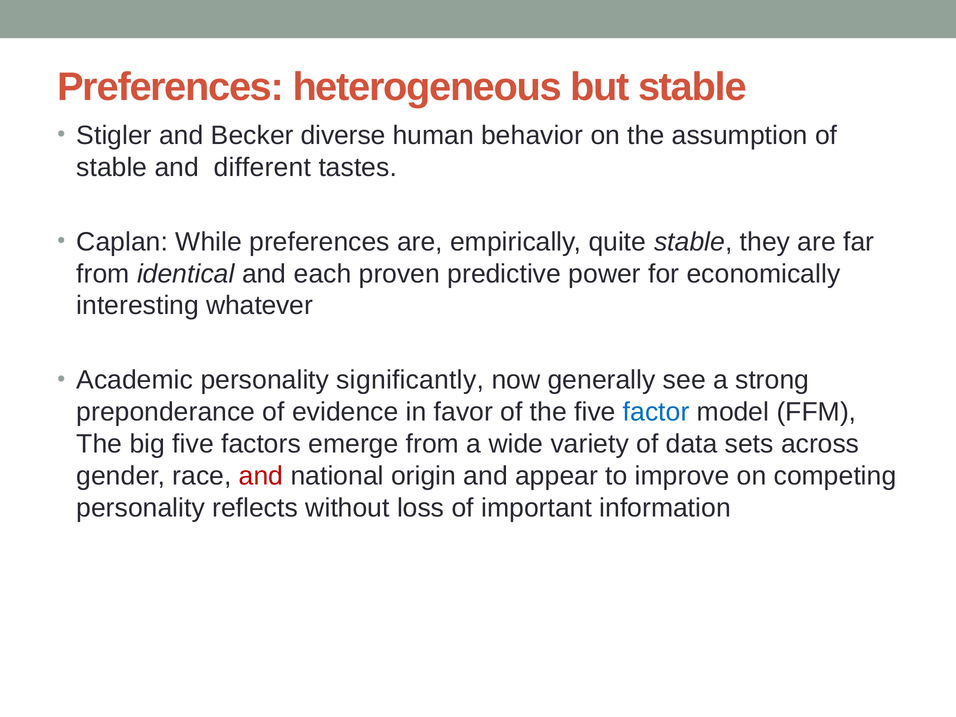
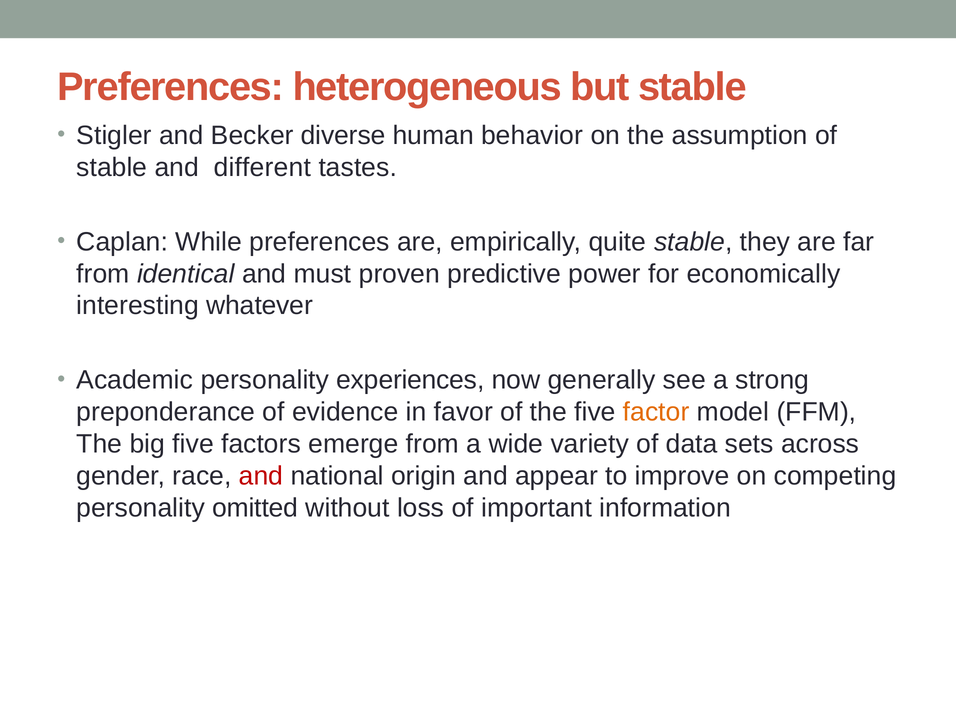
each: each -> must (323, 274)
significantly: significantly -> experiences (410, 380)
factor colour: blue -> orange (656, 412)
reflects: reflects -> omitted (255, 508)
